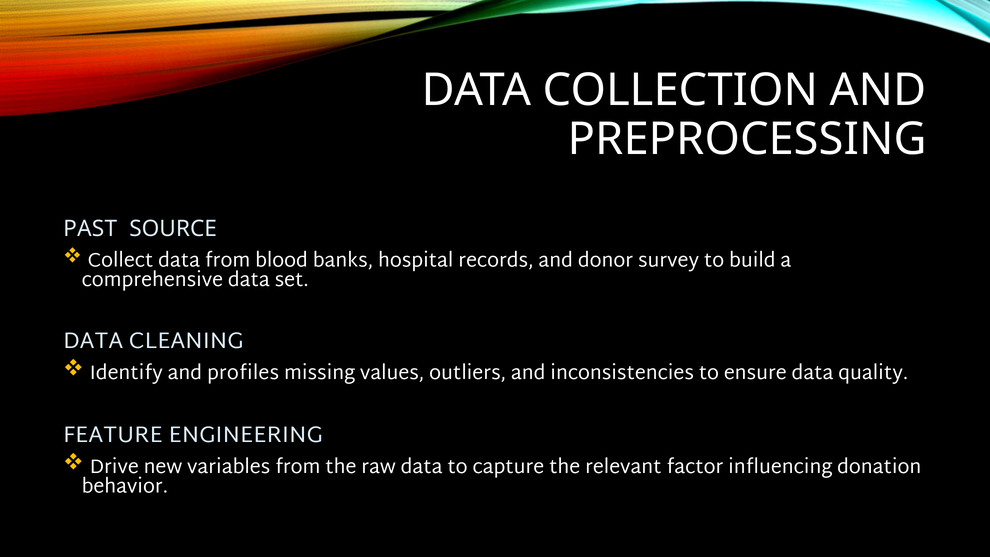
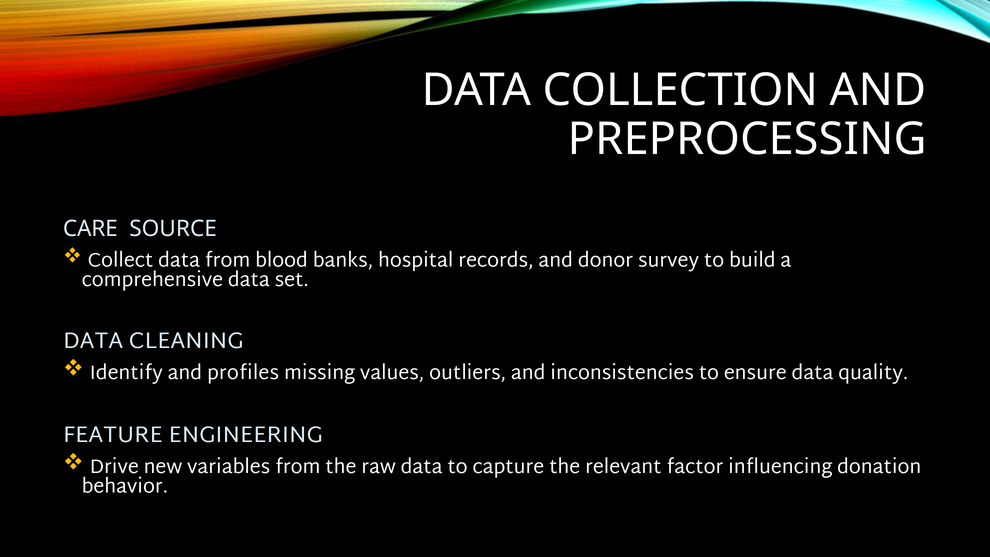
PAST: PAST -> CARE (90, 229)
